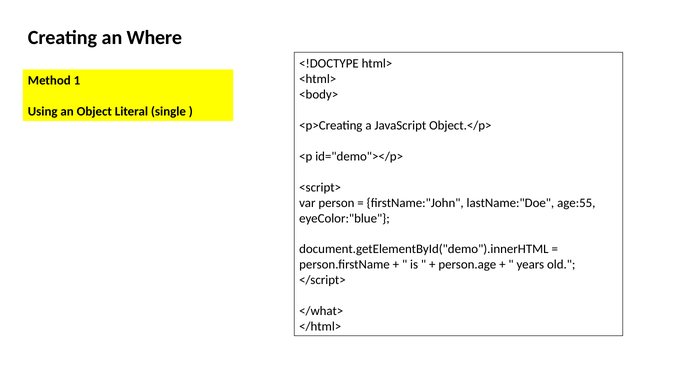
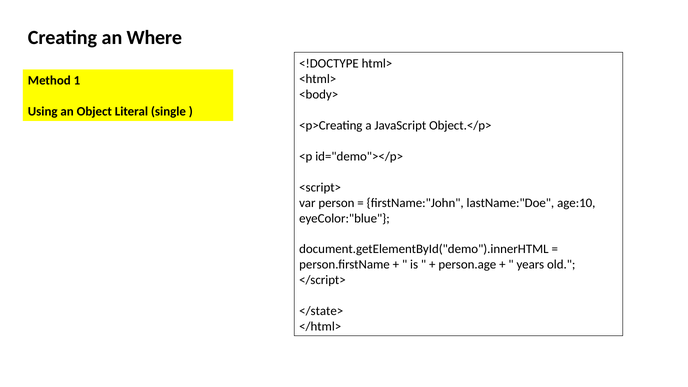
age:55: age:55 -> age:10 (576, 203)
</what>: </what> -> </state> (321, 311)
